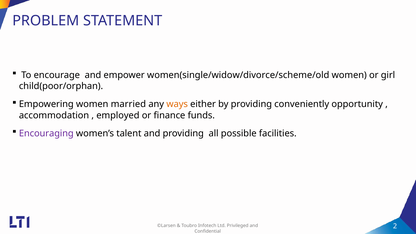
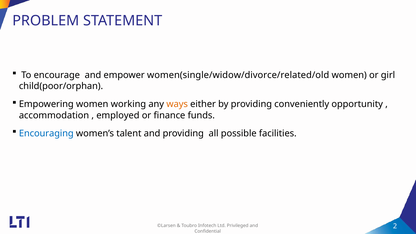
women(single/widow/divorce/scheme/old: women(single/widow/divorce/scheme/old -> women(single/widow/divorce/related/old (238, 75)
married: married -> working (128, 104)
Encouraging colour: purple -> blue (46, 133)
